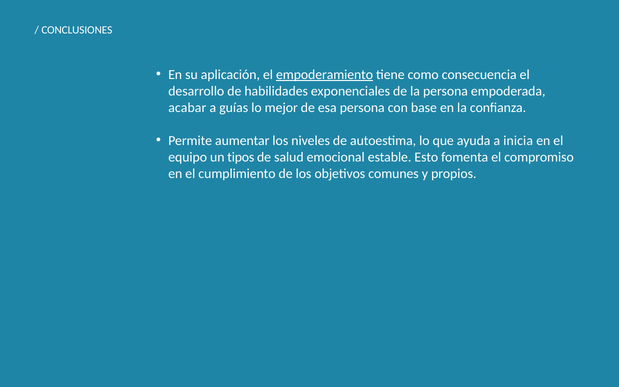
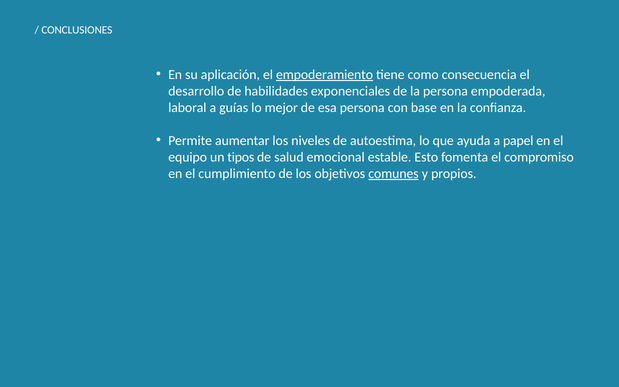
acabar: acabar -> laboral (187, 108)
inicia: inicia -> papel (518, 141)
comunes underline: none -> present (394, 174)
